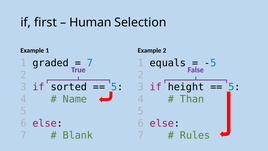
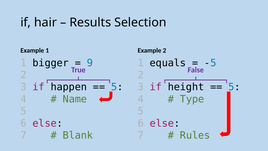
first: first -> hair (45, 22)
Human: Human -> Results (90, 22)
graded: graded -> bigger (51, 63)
7: 7 -> 9 (90, 63)
sorted: sorted -> happen (69, 87)
Than: Than -> Type (192, 99)
